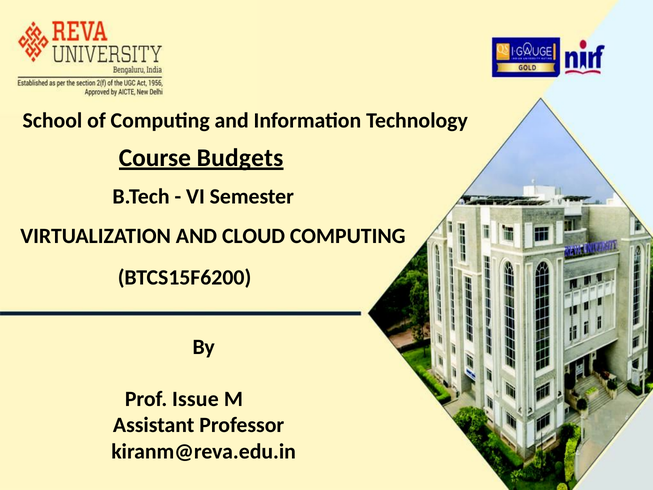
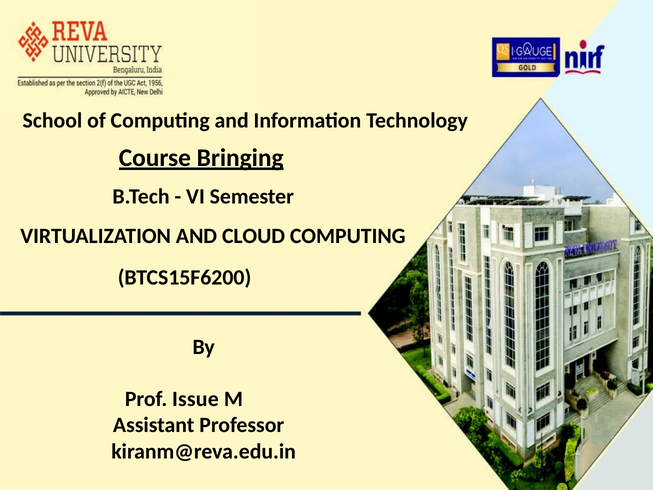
Budgets: Budgets -> Bringing (240, 158)
